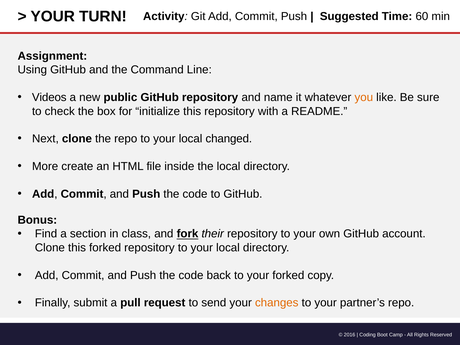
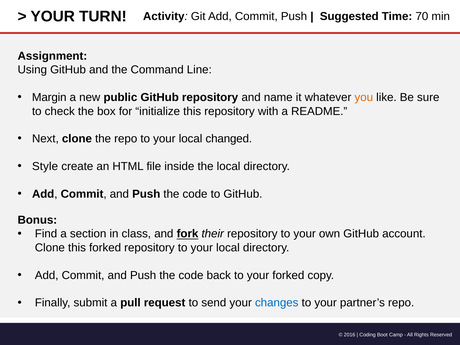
60: 60 -> 70 (422, 16)
Videos: Videos -> Margin (49, 97)
More: More -> Style (45, 166)
changes colour: orange -> blue (277, 303)
